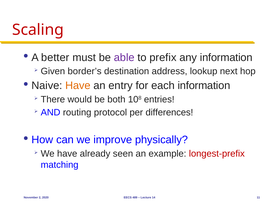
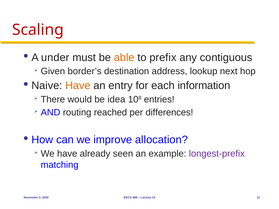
better: better -> under (55, 58)
able colour: purple -> orange (124, 58)
any information: information -> contiguous (226, 58)
both: both -> idea (116, 100)
protocol: protocol -> reached (110, 113)
physically: physically -> allocation (161, 140)
longest-prefix colour: red -> purple (217, 154)
